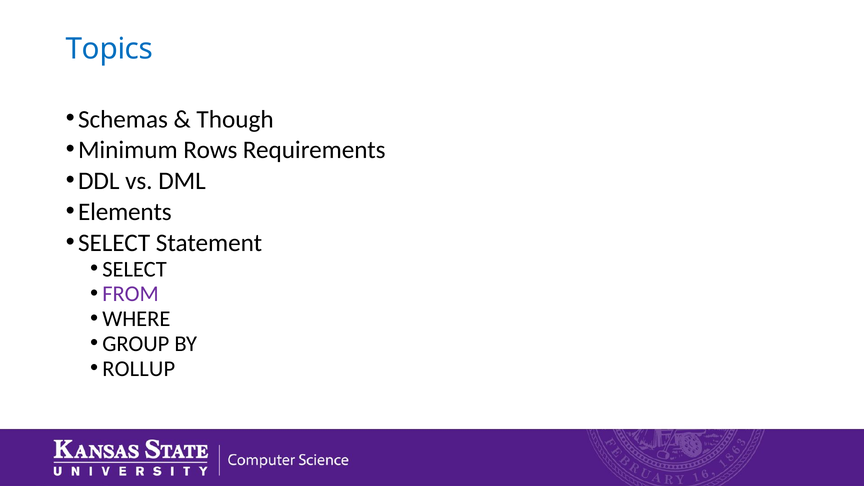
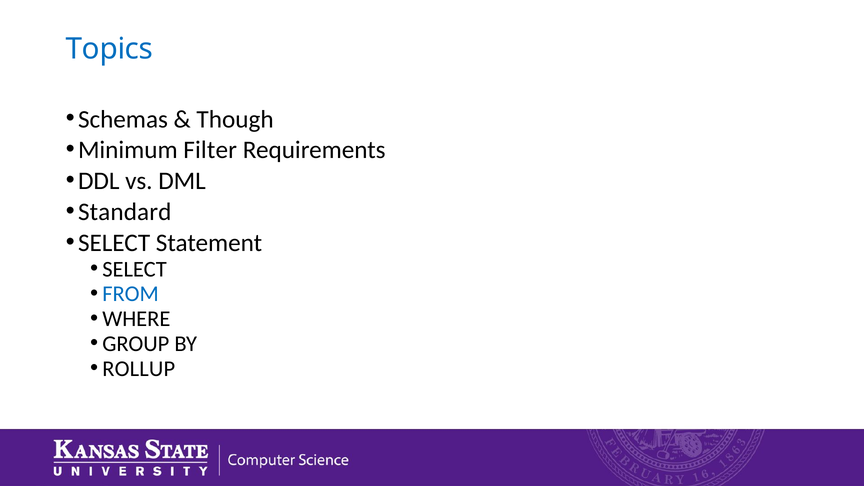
Rows: Rows -> Filter (210, 150)
Elements: Elements -> Standard (125, 212)
FROM colour: purple -> blue (131, 294)
